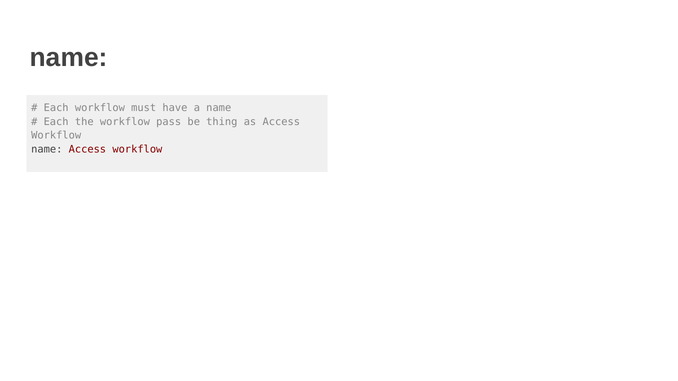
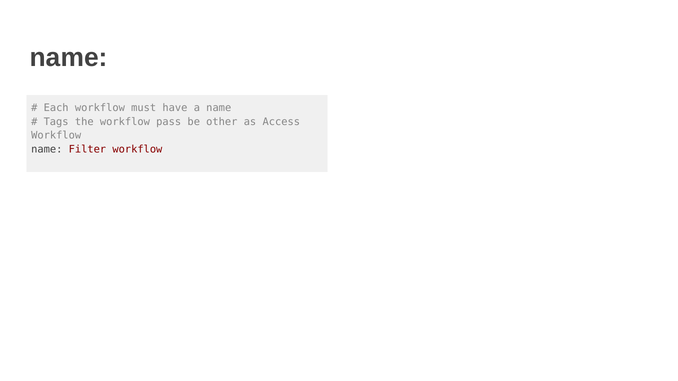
Each: Each -> Tags (56, 122)
thing: thing -> other (222, 122)
name Access: Access -> Filter (87, 150)
